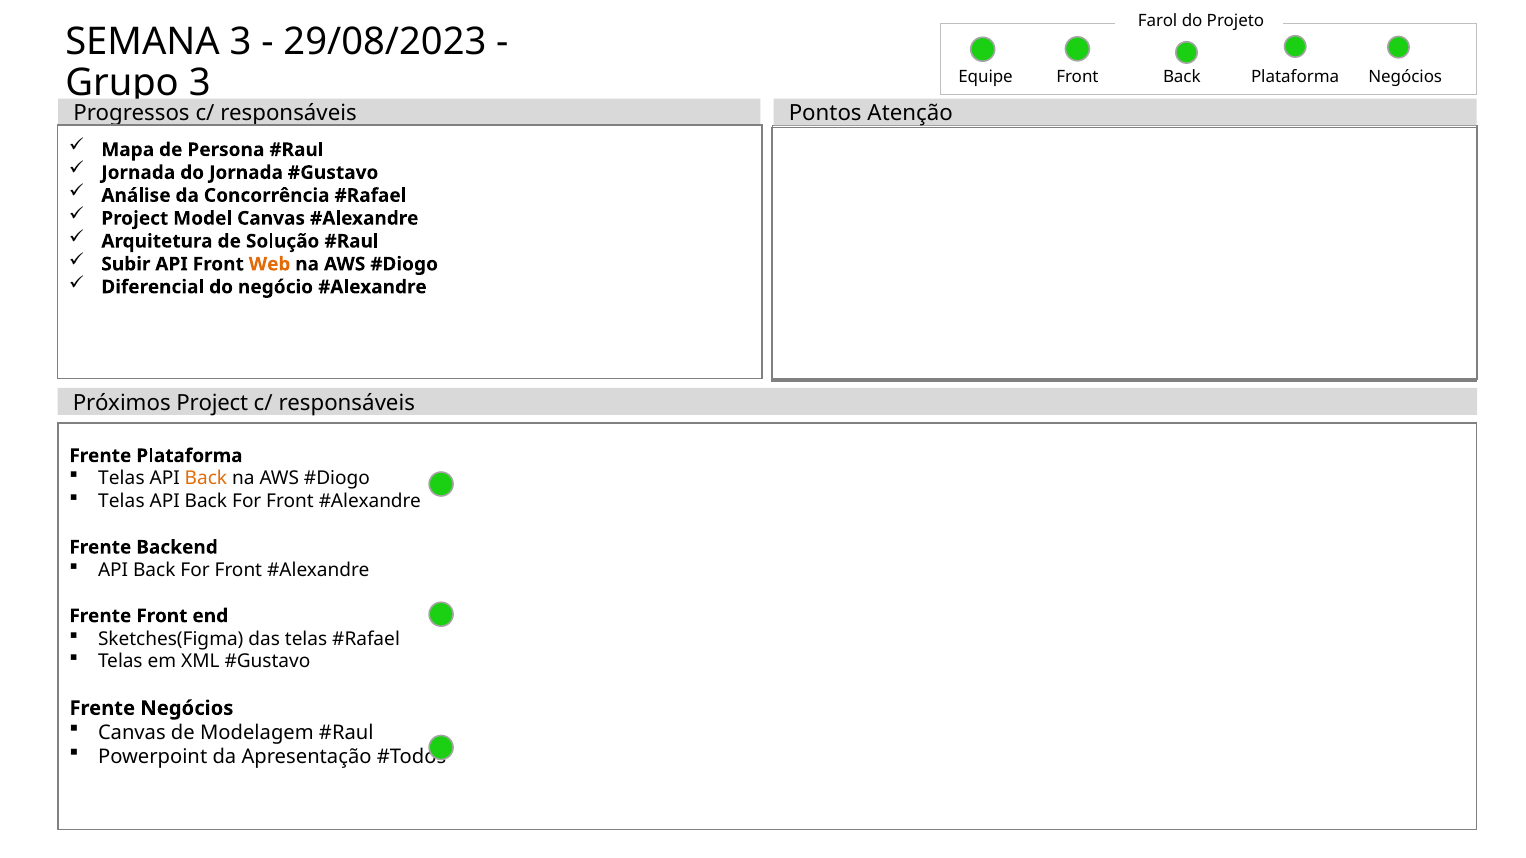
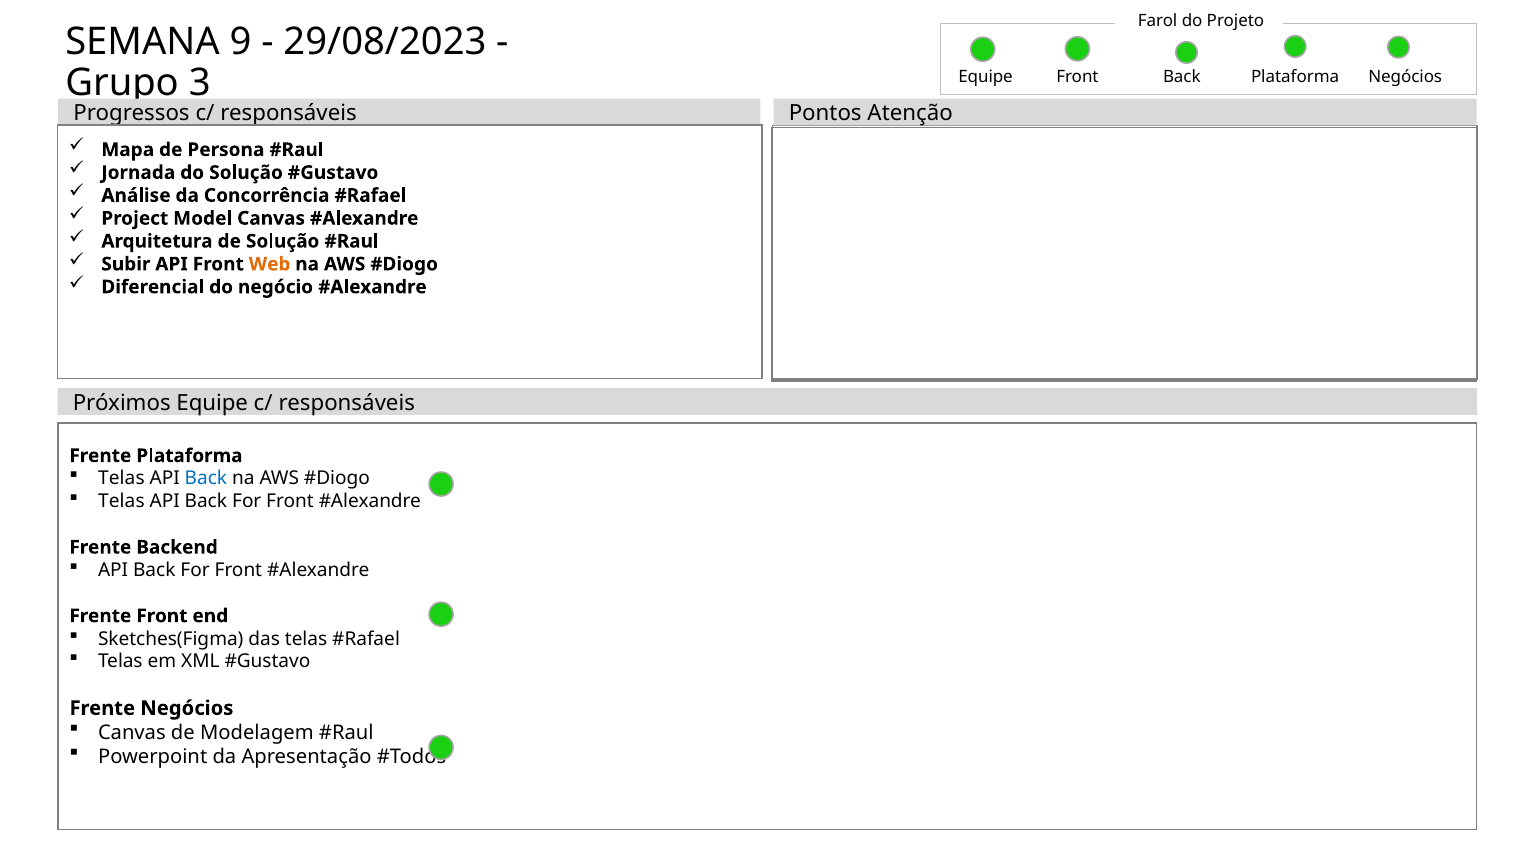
SEMANA 3: 3 -> 9 (241, 41)
do Jornada: Jornada -> Solução (246, 173)
Próximos Project: Project -> Equipe (212, 403)
Back colour: orange -> blue (206, 479)
